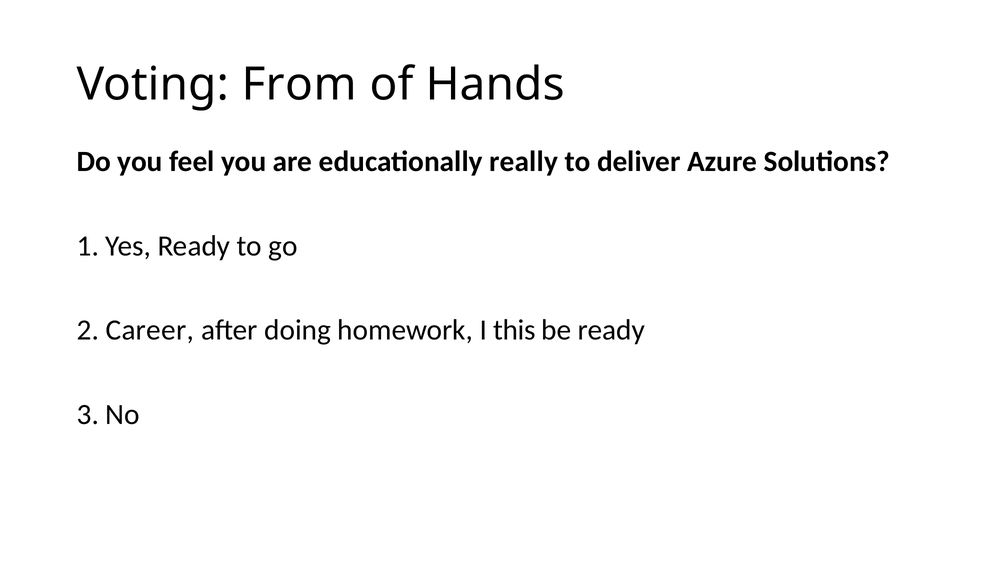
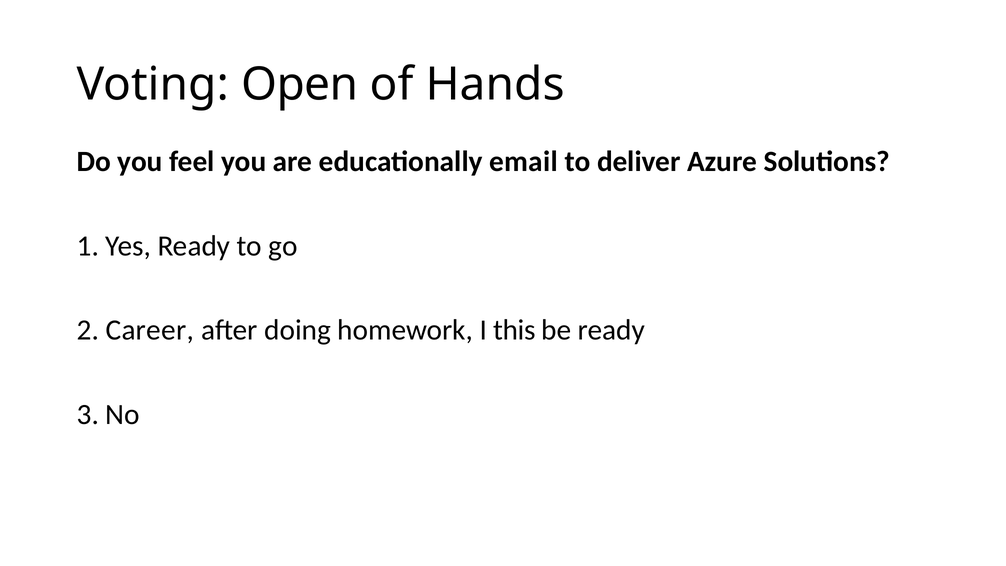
From: From -> Open (300, 85)
really: really -> email (524, 162)
